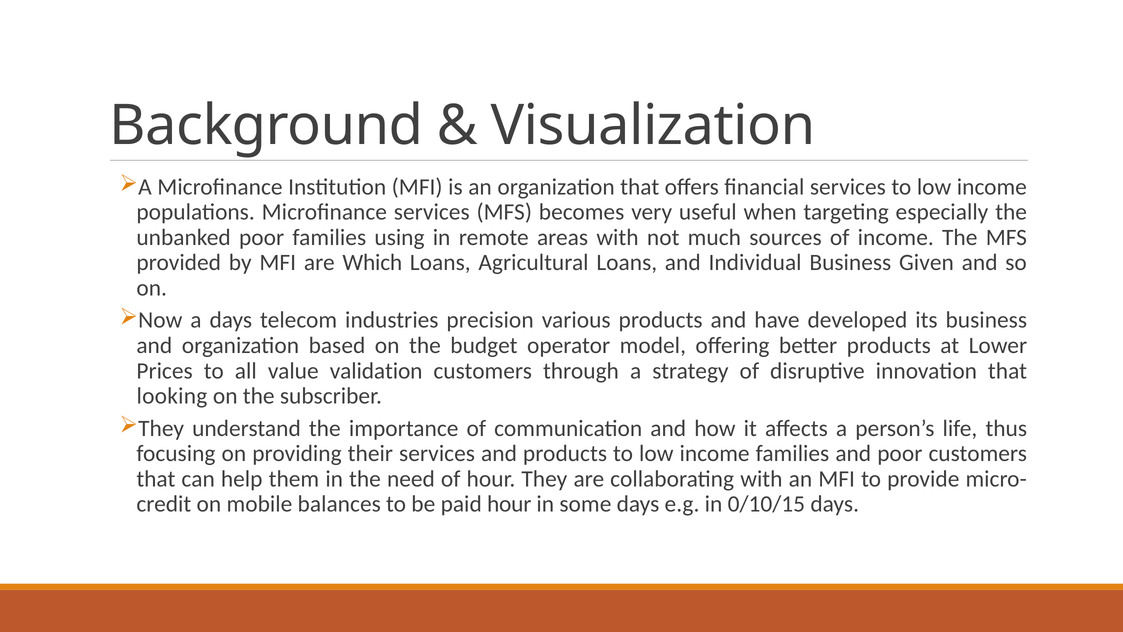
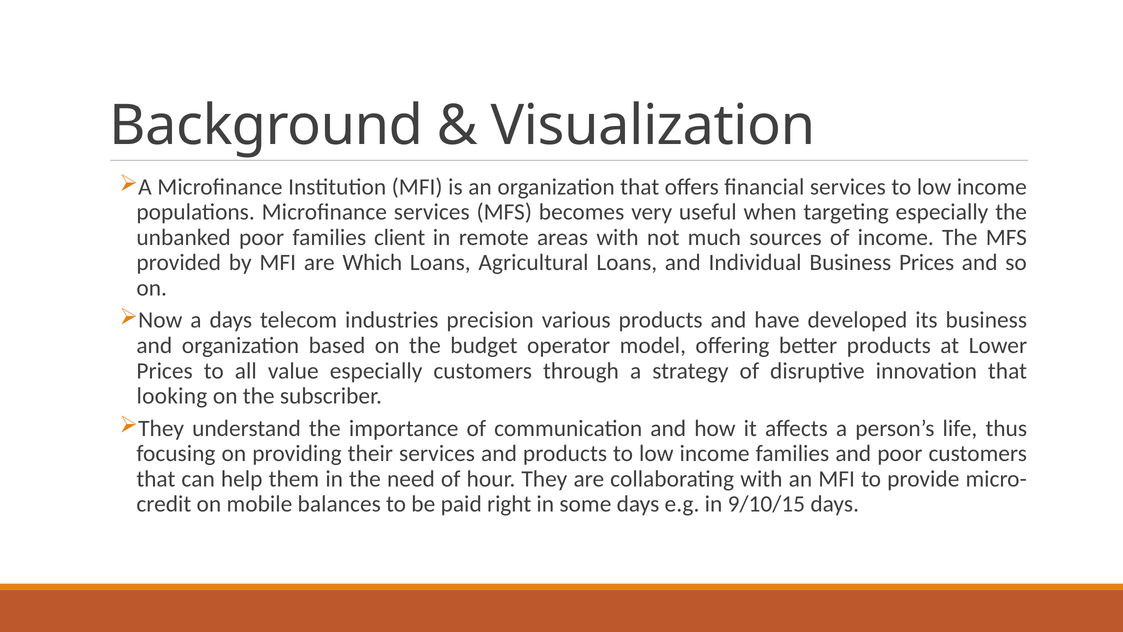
using: using -> client (400, 237)
Business Given: Given -> Prices (927, 263)
value validation: validation -> especially (376, 371)
paid hour: hour -> right (509, 504)
0/10/15: 0/10/15 -> 9/10/15 (766, 504)
